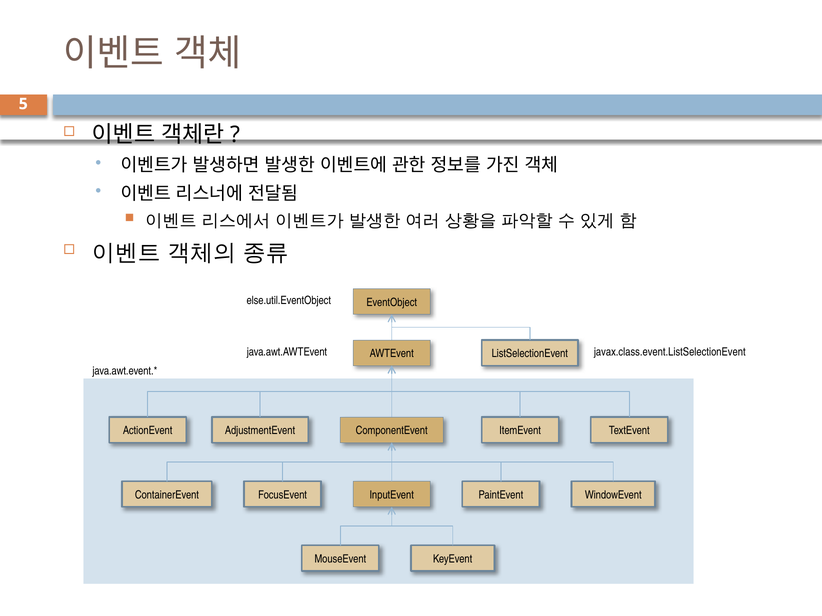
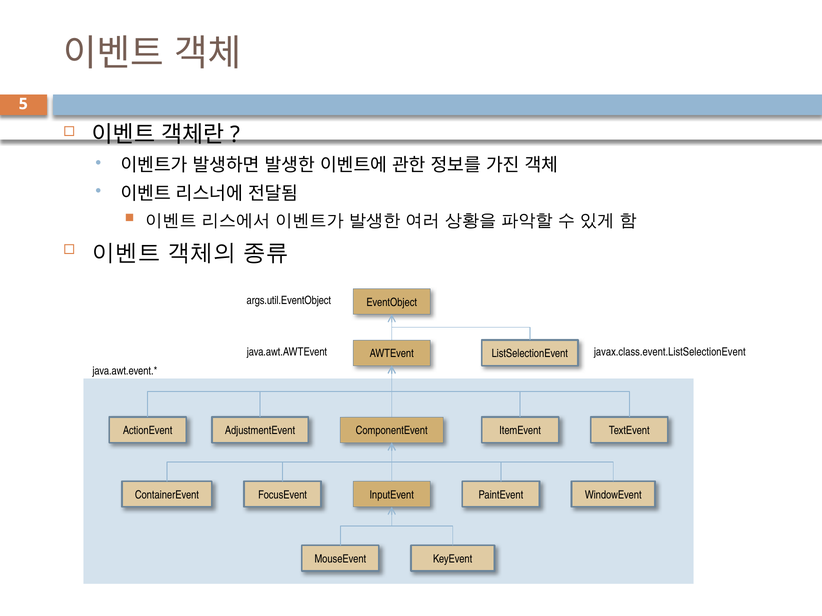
else.util.EventObject: else.util.EventObject -> args.util.EventObject (289, 301)
